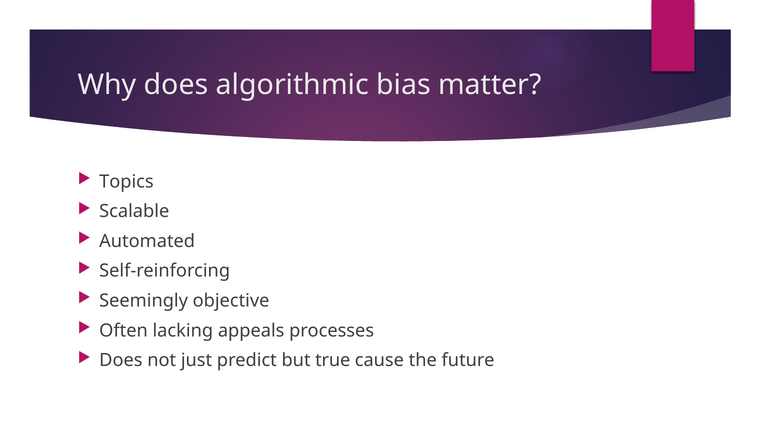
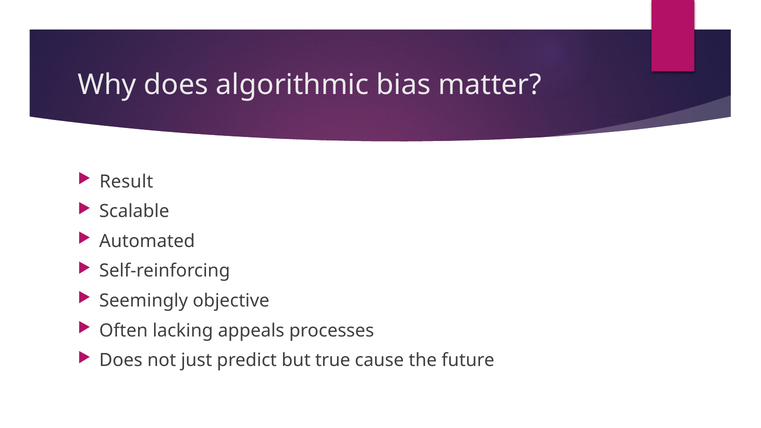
Topics: Topics -> Result (126, 182)
